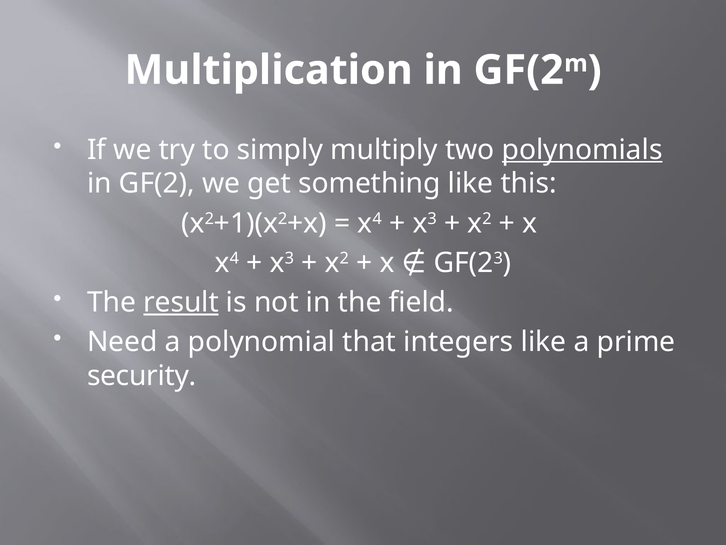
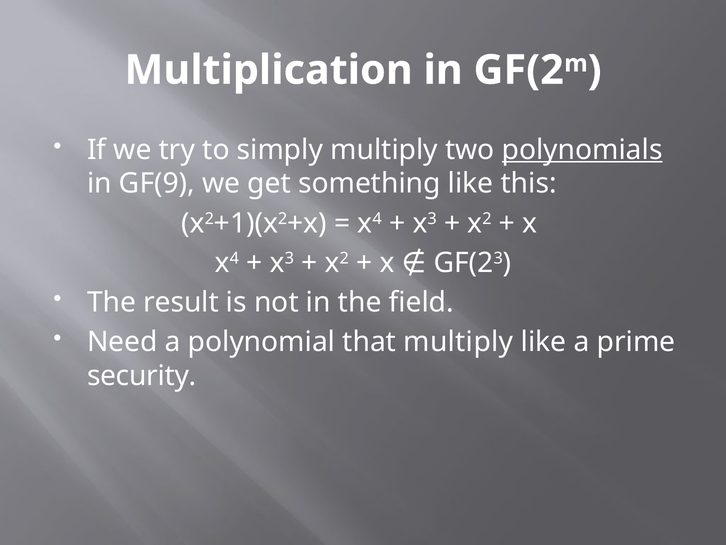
GF(2: GF(2 -> GF(9 (157, 183)
result underline: present -> none (181, 302)
that integers: integers -> multiply (458, 342)
